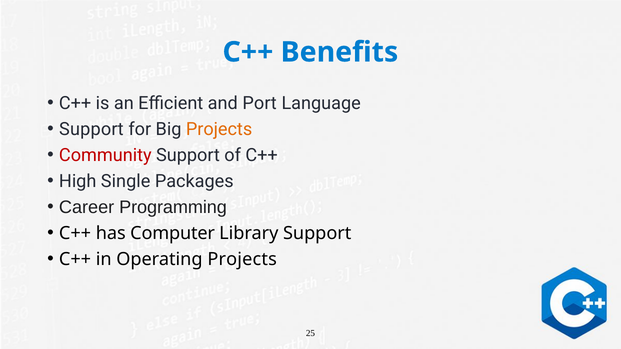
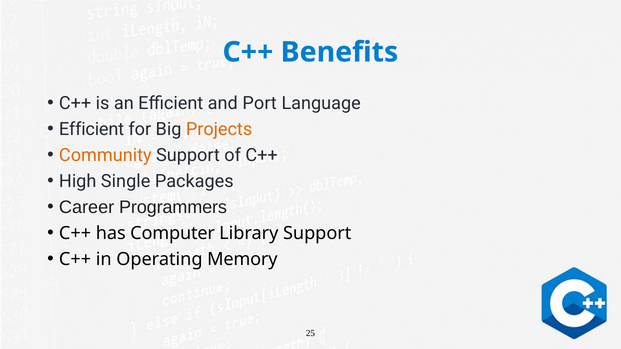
Support: Support -> Efficient (92, 129)
Community colour: red -> orange (105, 155)
Programming: Programming -> Programmers (173, 207)
Operating Projects: Projects -> Memory (242, 259)
